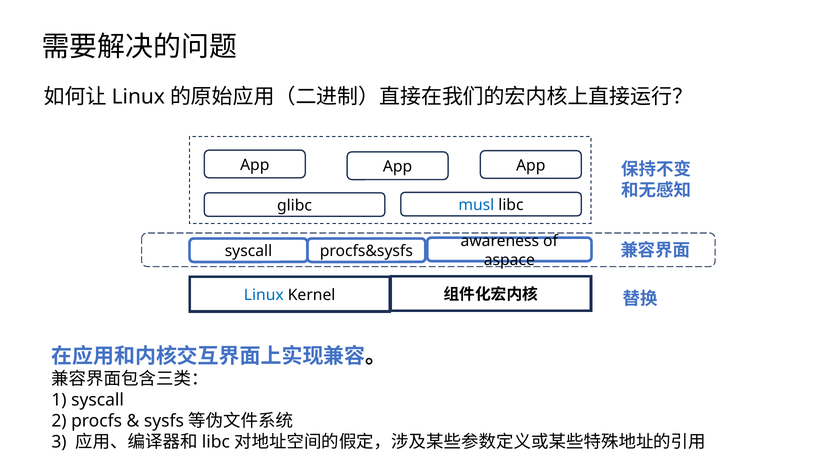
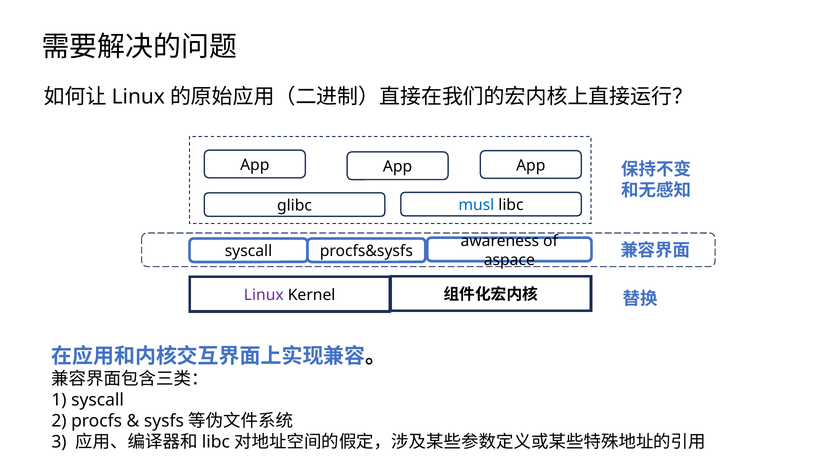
Linux colour: blue -> purple (264, 295)
